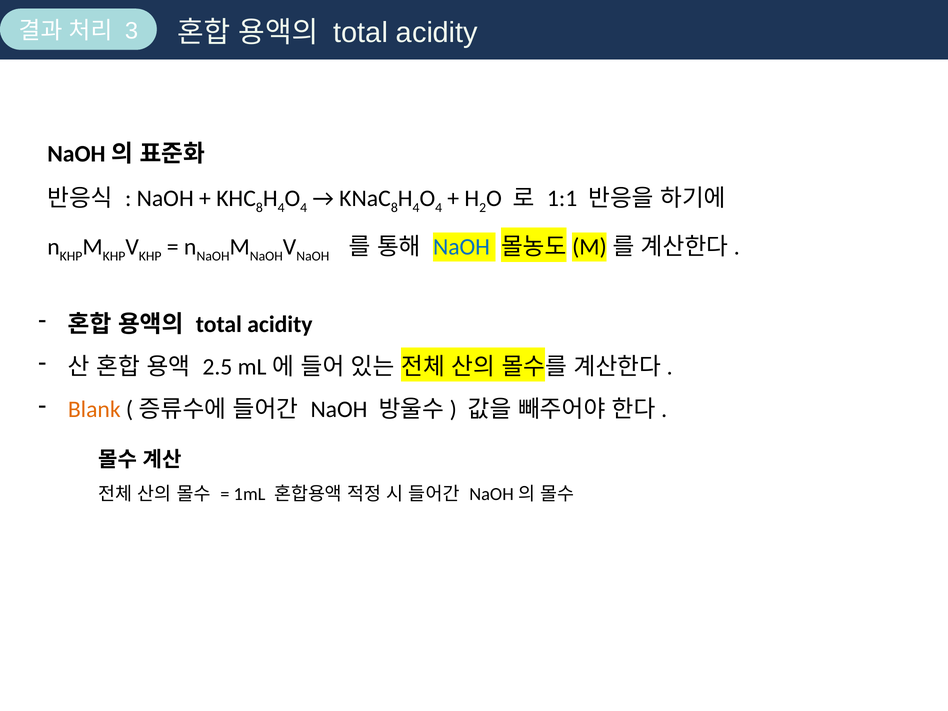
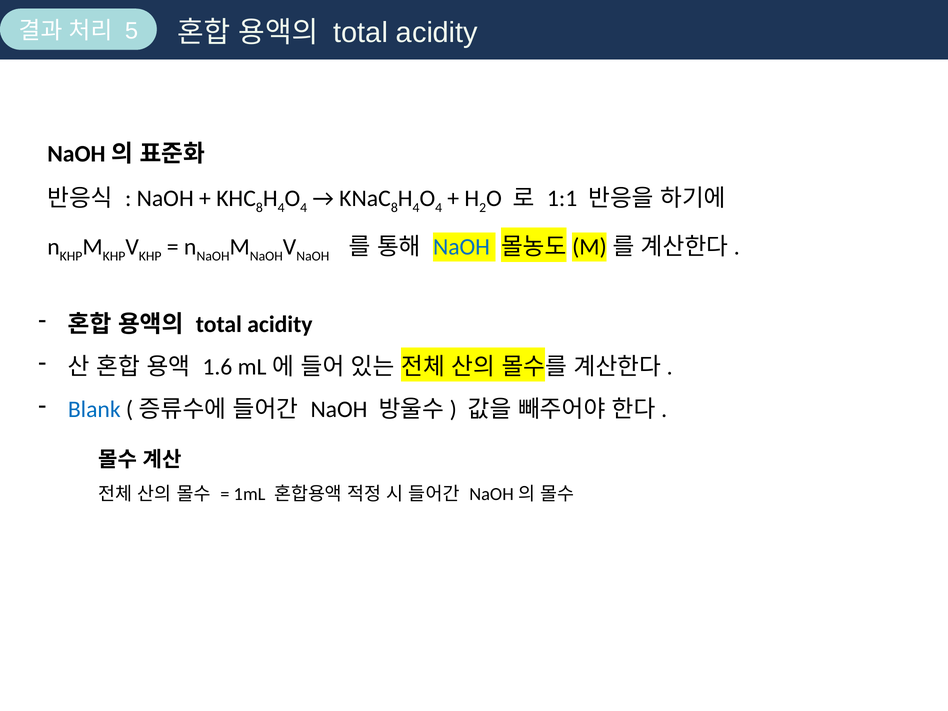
3: 3 -> 5 (131, 31)
2.5: 2.5 -> 1.6 (217, 367)
Blank colour: orange -> blue (94, 410)
